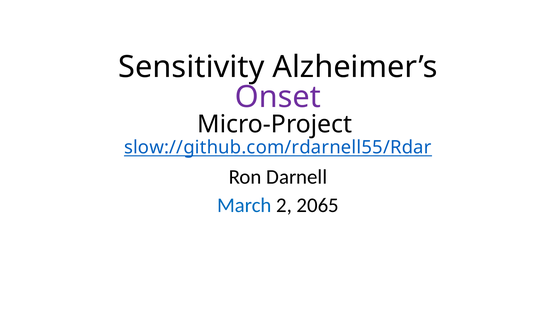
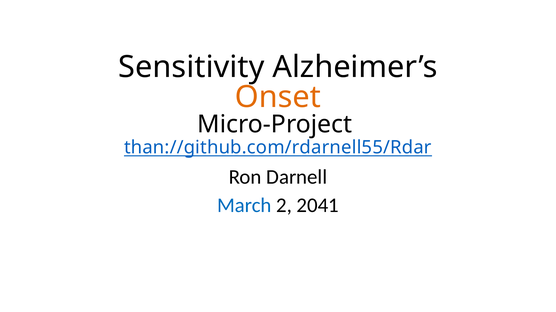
Onset colour: purple -> orange (278, 97)
slow://github.com/rdarnell55/Rdar: slow://github.com/rdarnell55/Rdar -> than://github.com/rdarnell55/Rdar (278, 148)
2065: 2065 -> 2041 (318, 206)
